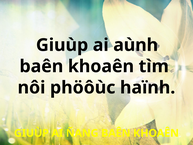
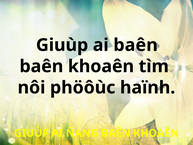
ai aùnh: aùnh -> baên (136, 45)
